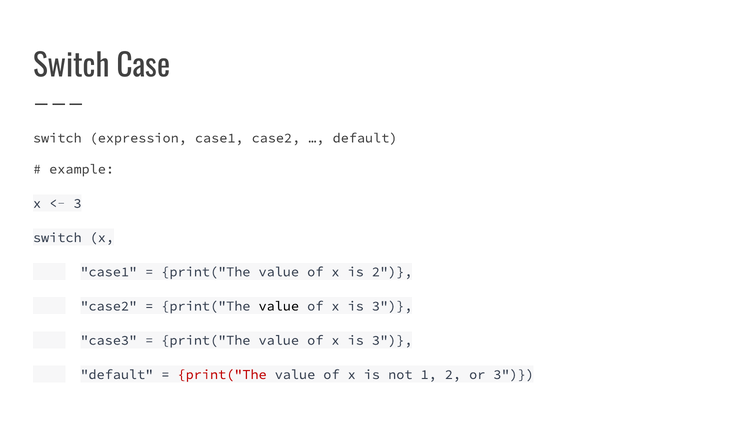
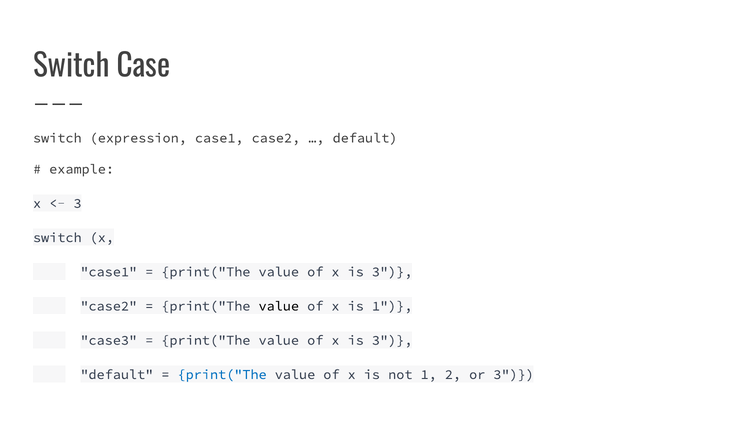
2: 2 -> 3 (392, 272)
3: 3 -> 1 (392, 306)
print("The colour: red -> blue (222, 375)
